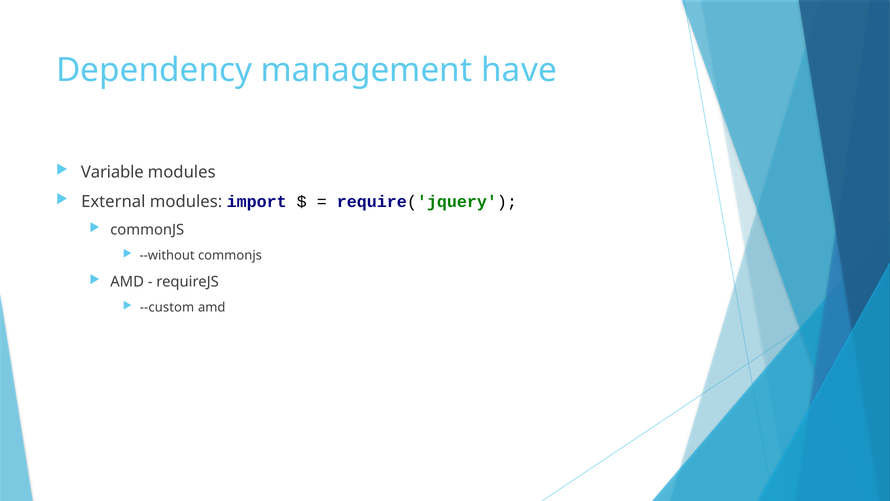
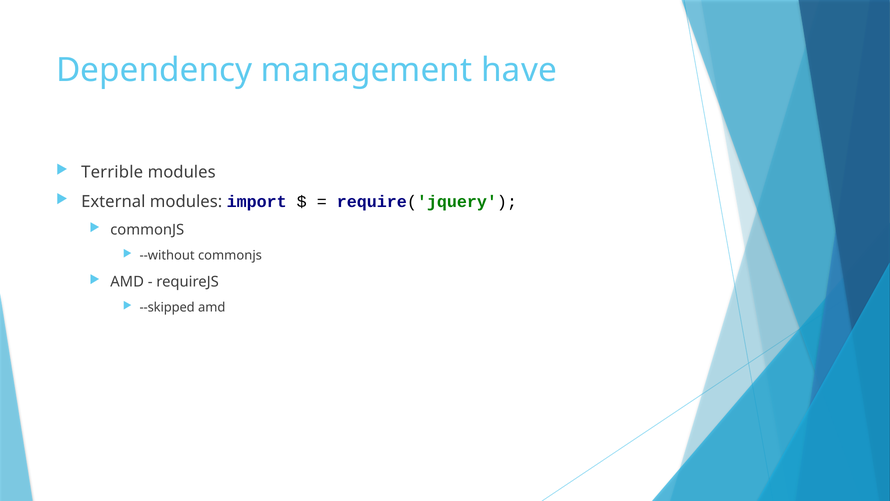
Variable: Variable -> Terrible (112, 172)
--custom: --custom -> --skipped (167, 307)
